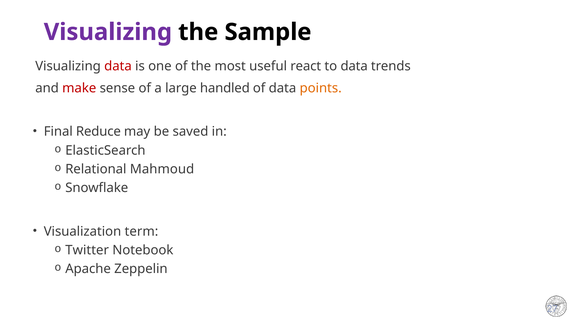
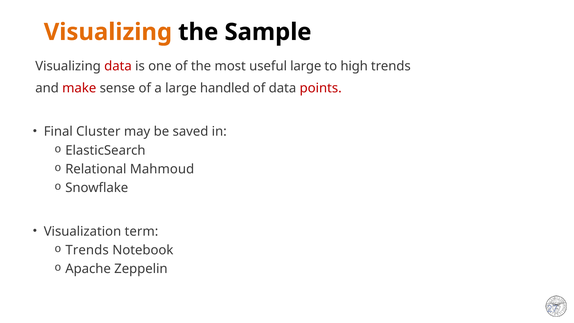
Visualizing colour: purple -> orange (108, 32)
useful react: react -> large (306, 66)
to data: data -> high (354, 66)
points colour: orange -> red (321, 88)
Reduce: Reduce -> Cluster (98, 132)
Twitter: Twitter -> Trends (87, 250)
